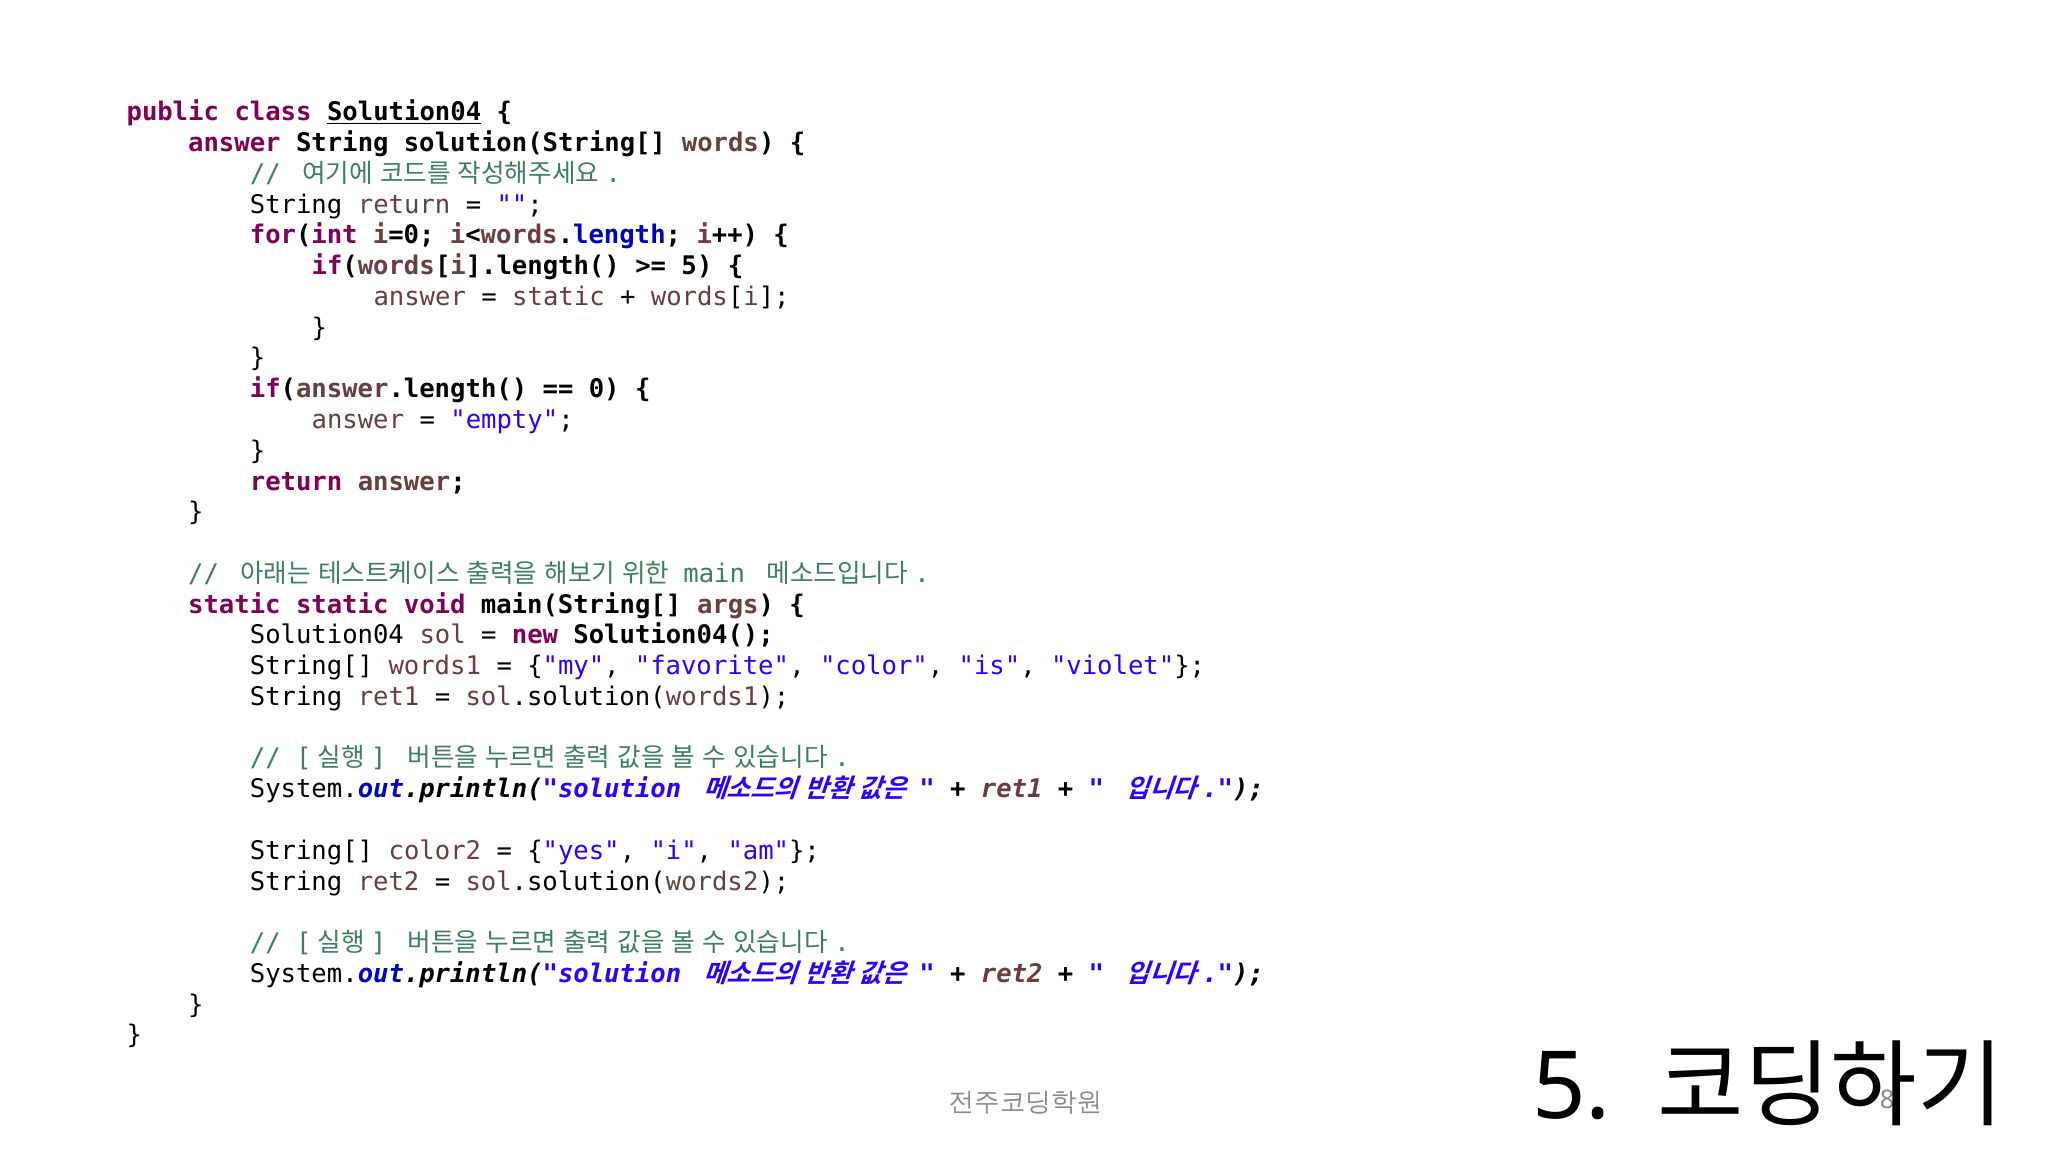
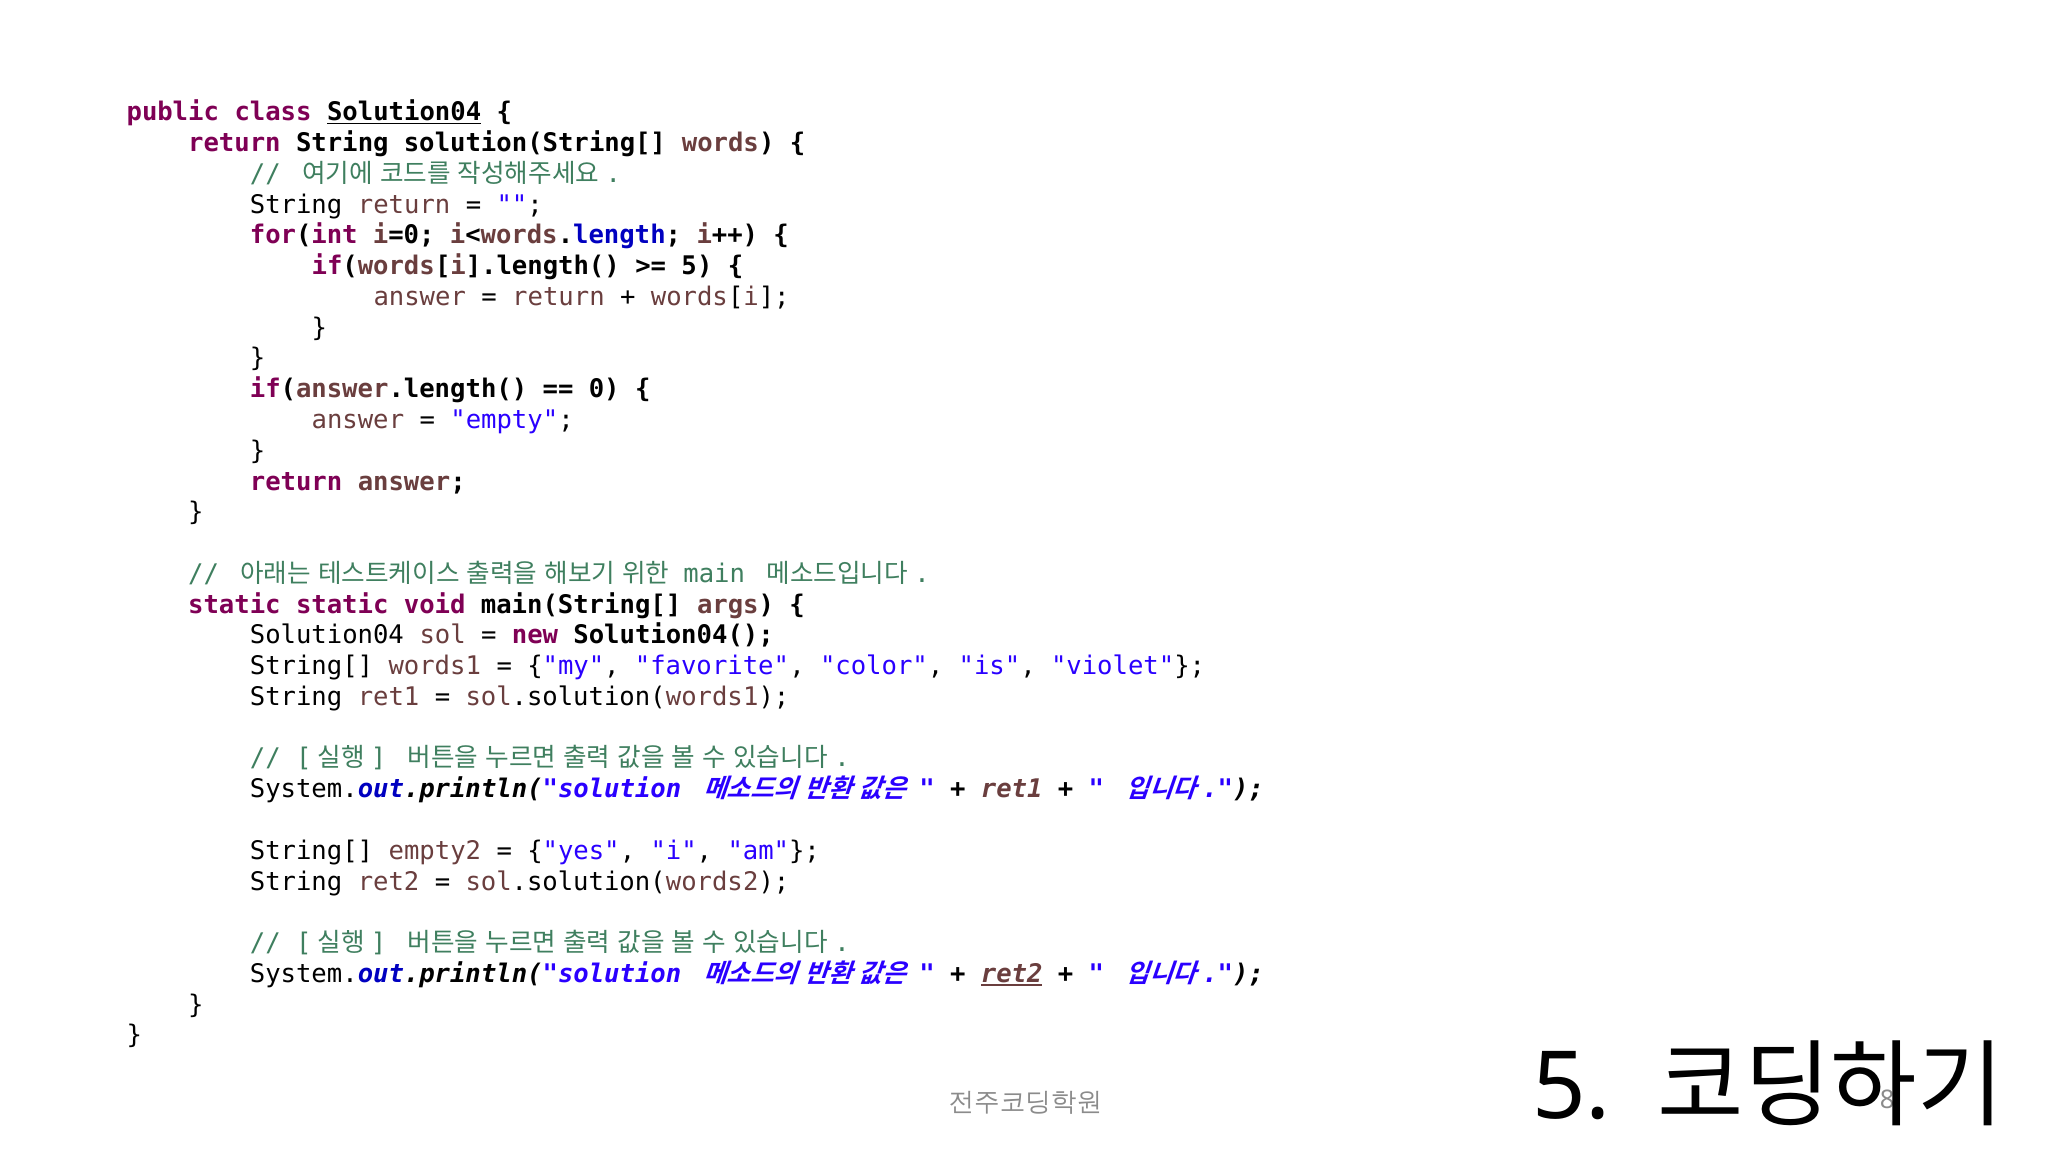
answer: answer -> return (234, 143)
static: static -> return (558, 297)
color2: color2 -> empty2 (435, 851)
ret2 underline: none -> present (1012, 974)
